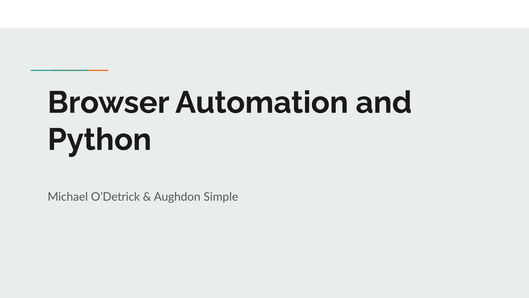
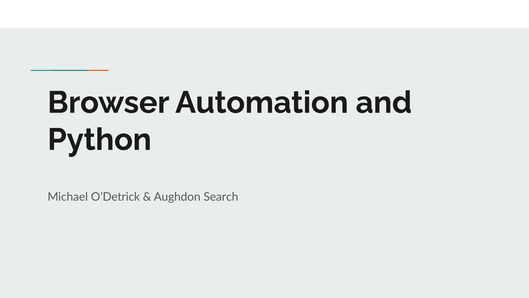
Simple: Simple -> Search (221, 197)
